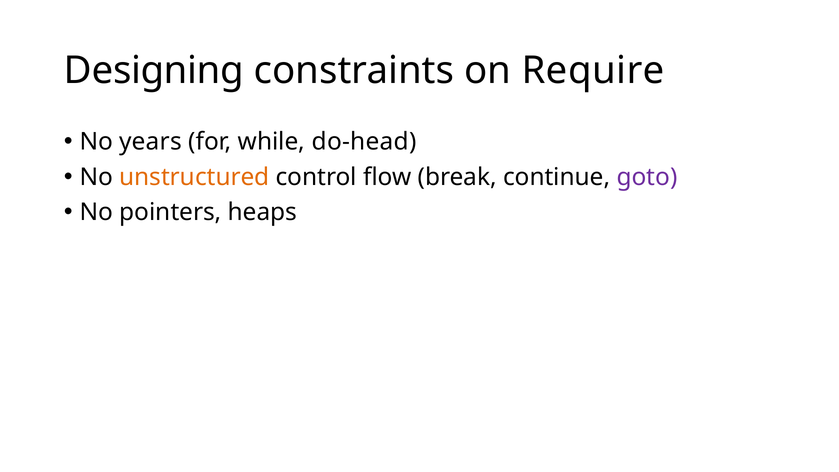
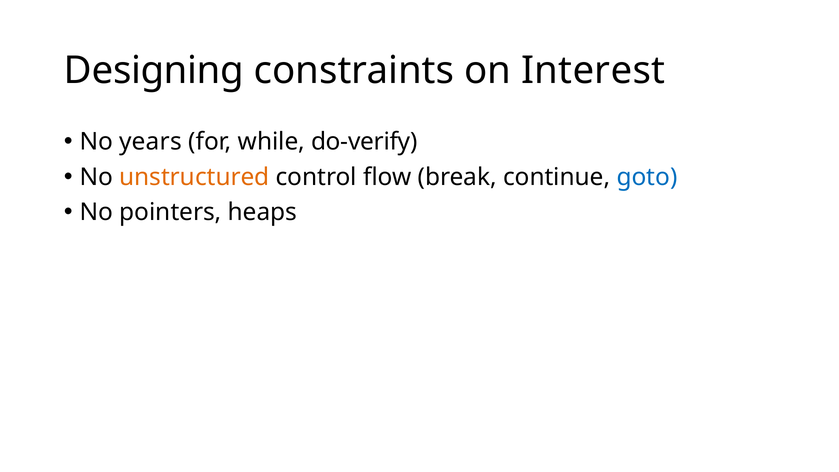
Require: Require -> Interest (593, 70)
do-head: do-head -> do-verify (364, 142)
goto colour: purple -> blue (647, 177)
